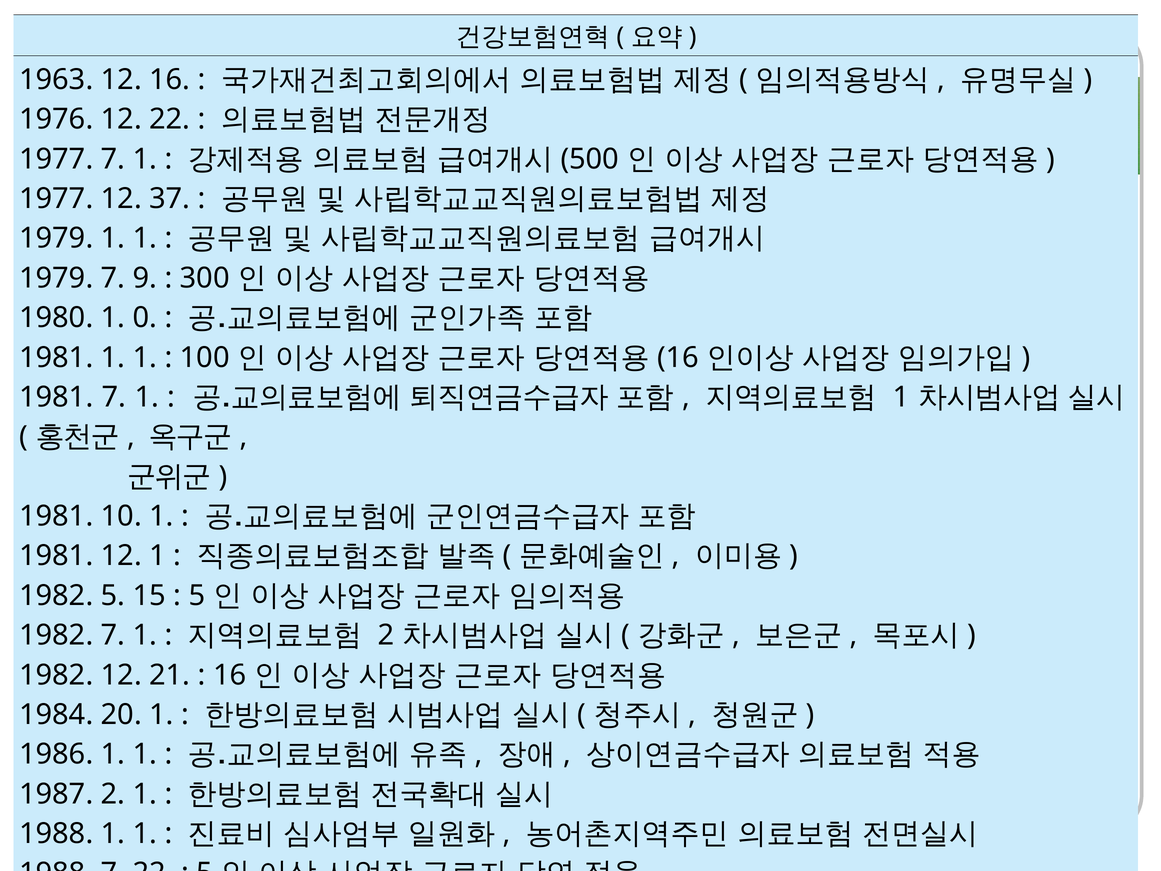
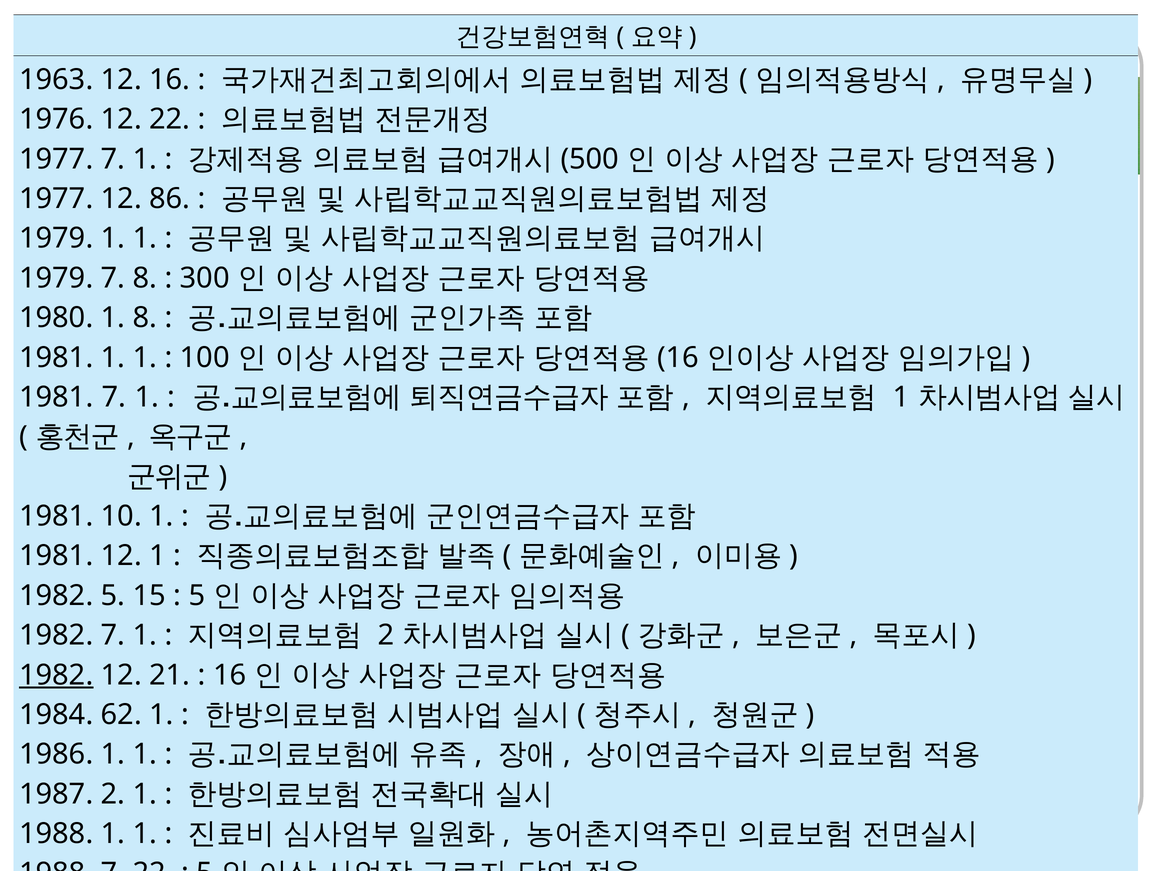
37: 37 -> 86 (170, 199)
7 9: 9 -> 8 (145, 278)
1 0: 0 -> 8 (145, 318)
1982 underline: none -> present (56, 675)
20: 20 -> 62 (121, 714)
